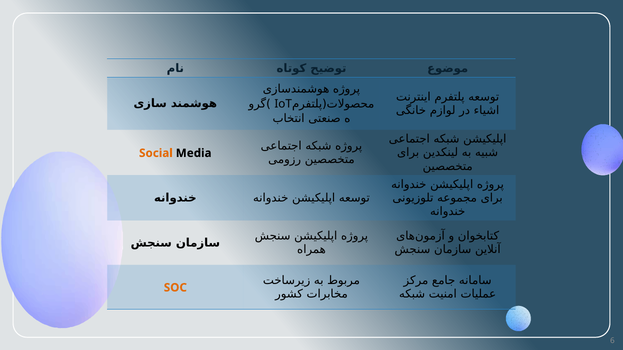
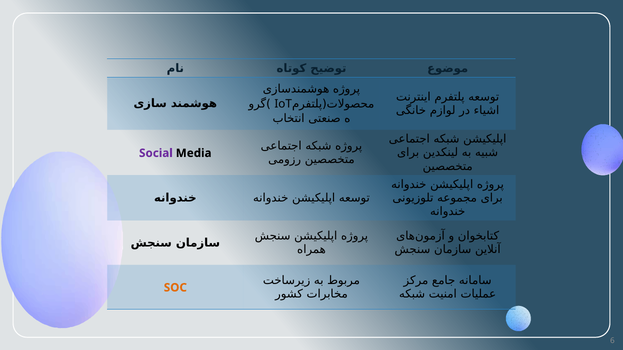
Social colour: orange -> purple (156, 153)
